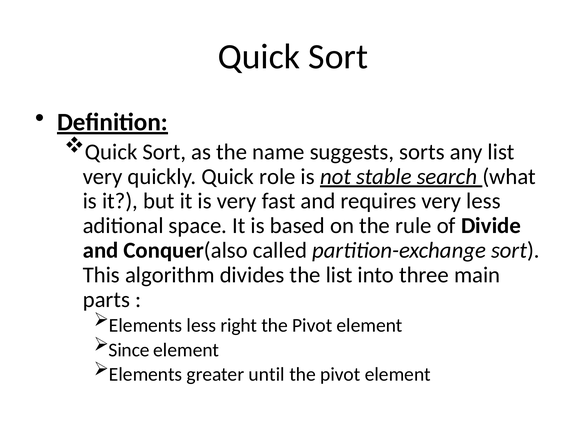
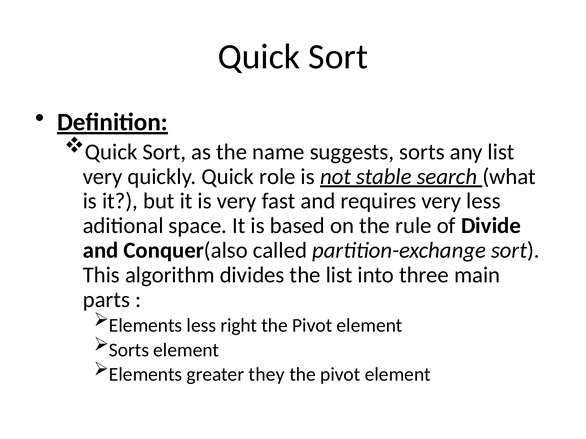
Since: Since -> Sorts (129, 350)
until: until -> they (267, 375)
